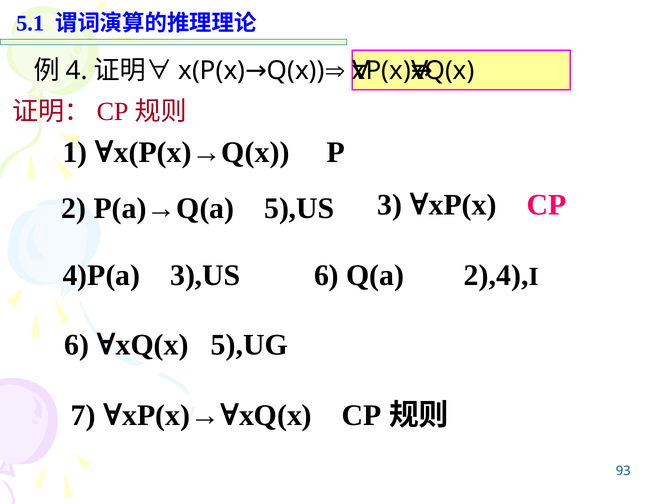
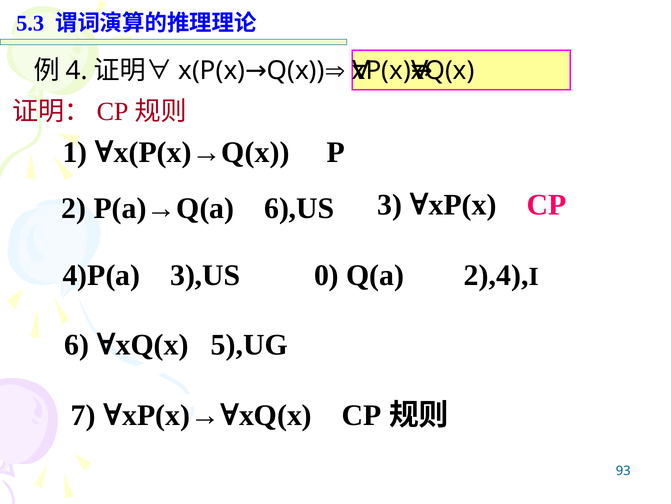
5.1: 5.1 -> 5.3 (30, 23)
5),US: 5),US -> 6),US (299, 208)
3),US 6: 6 -> 0 (326, 275)
